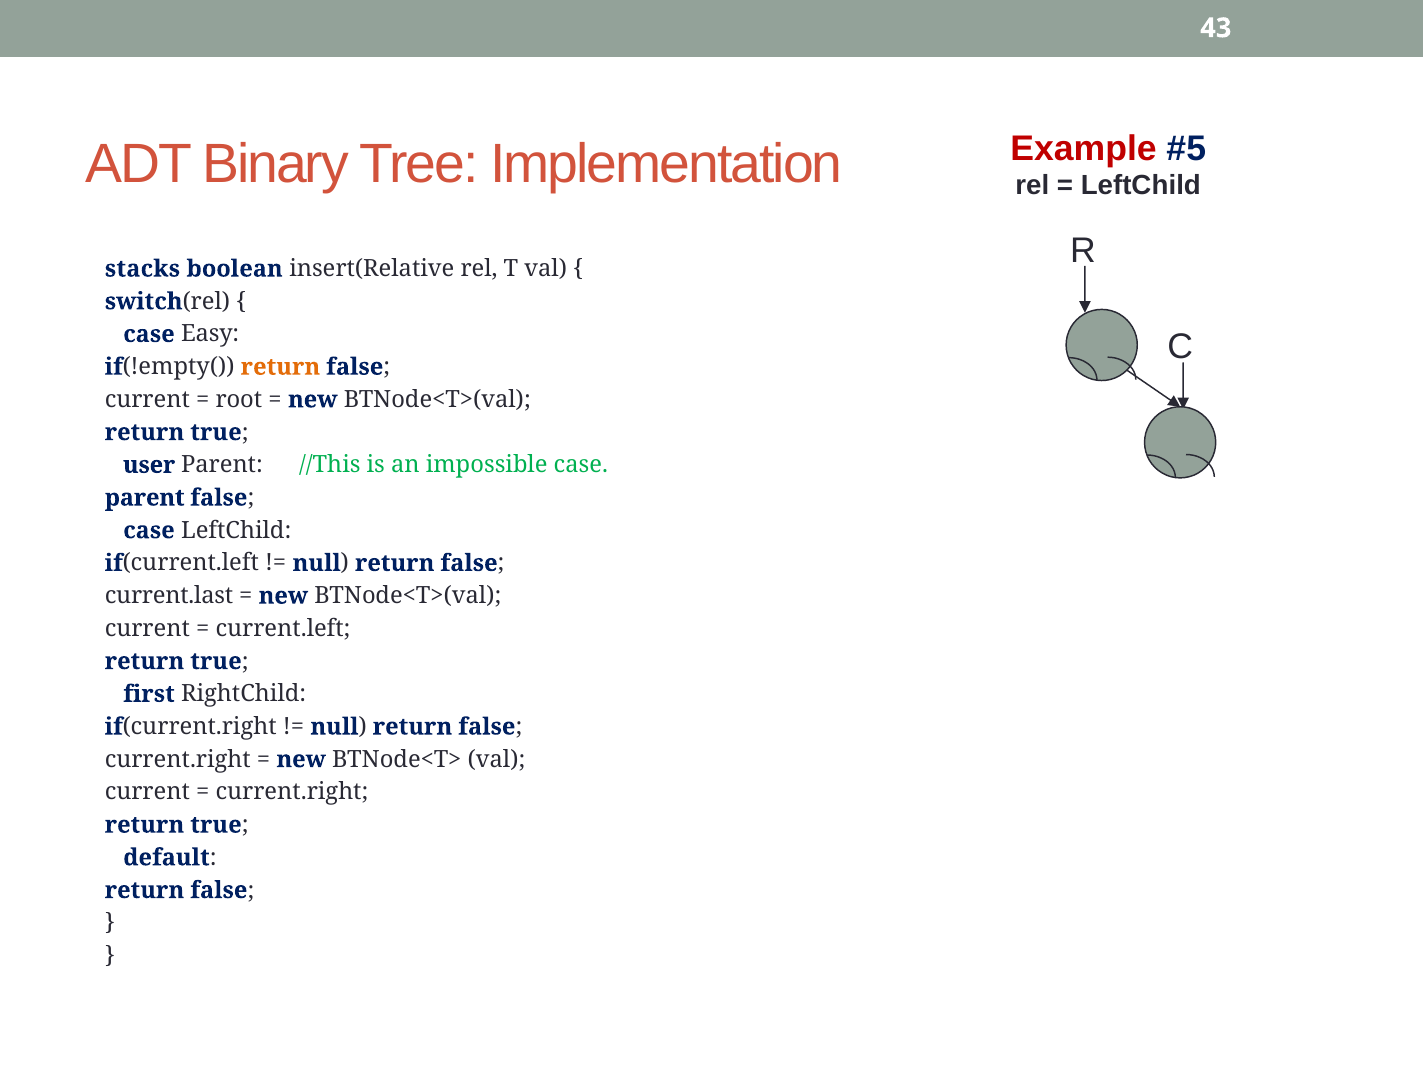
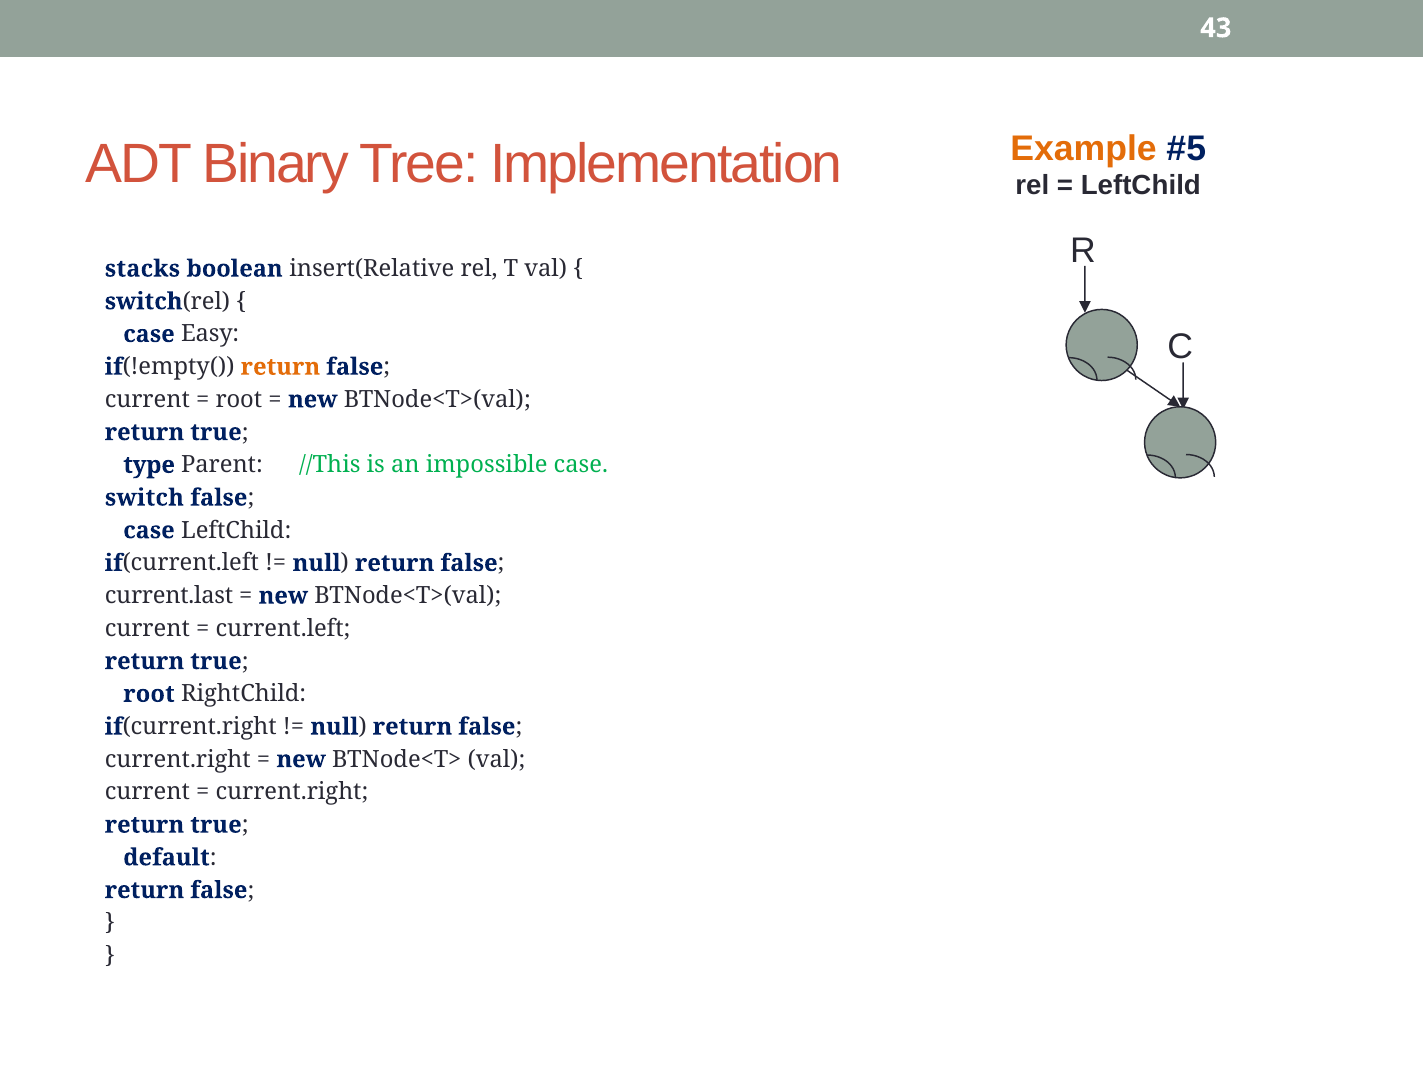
Example colour: red -> orange (1084, 148)
user: user -> type (149, 465)
parent: parent -> switch (144, 498)
first: first -> root (149, 694)
